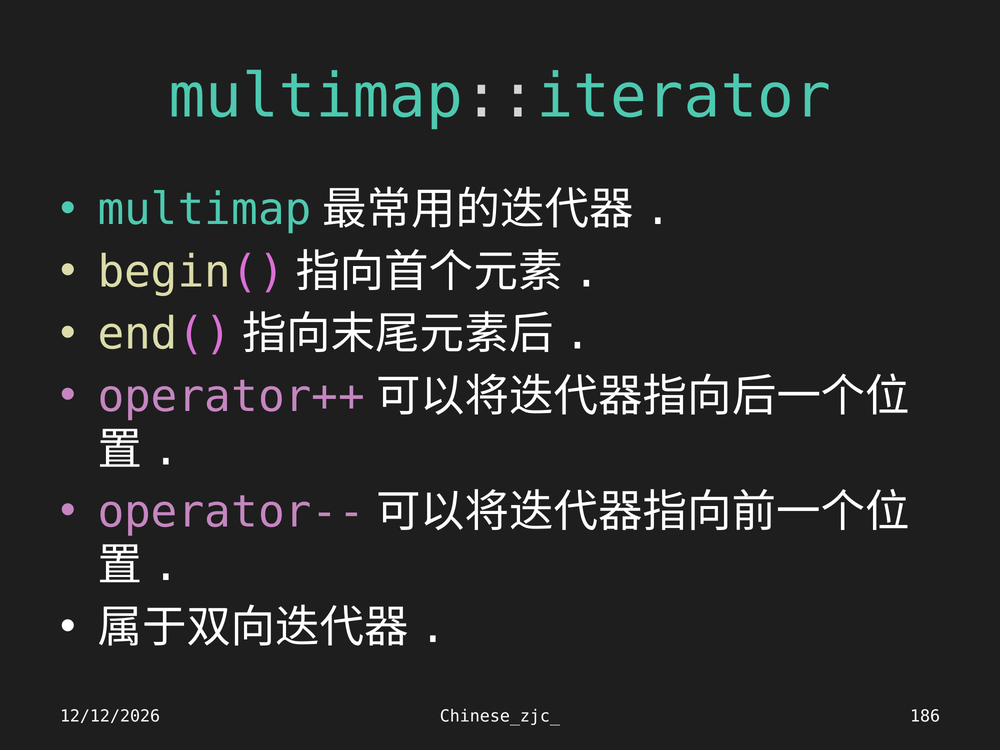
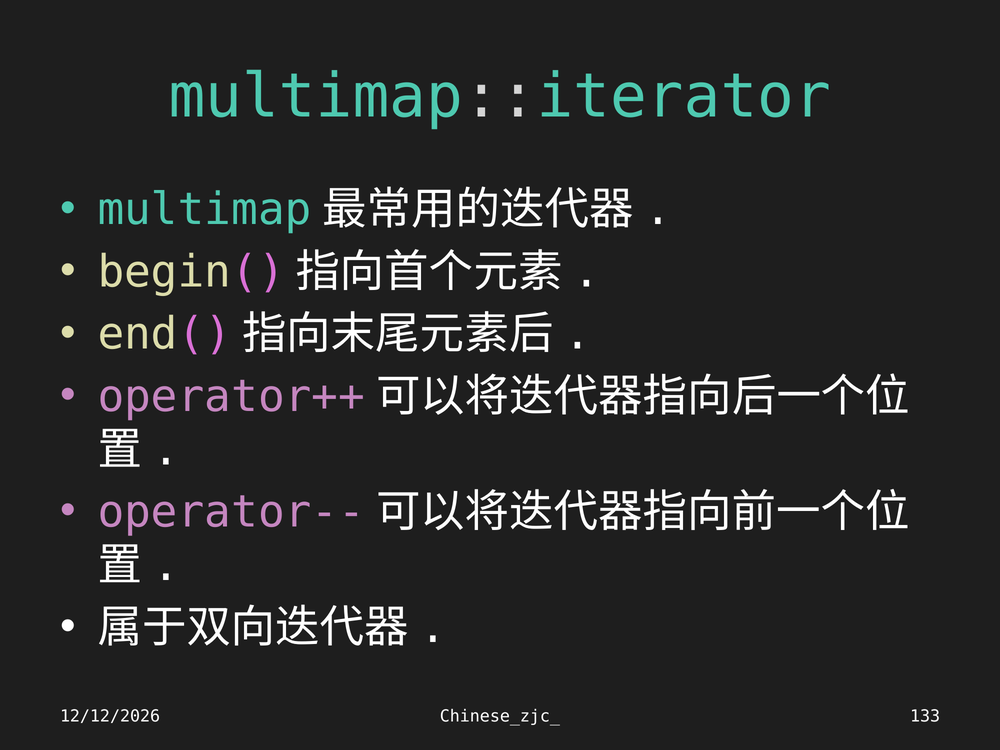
186: 186 -> 133 (925, 716)
